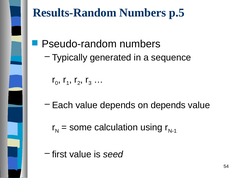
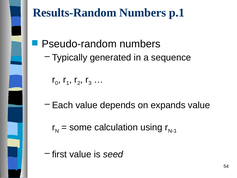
p.5: p.5 -> p.1 (177, 13)
on depends: depends -> expands (168, 105)
